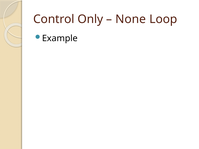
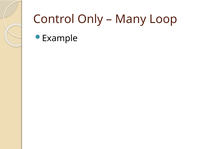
None: None -> Many (131, 19)
